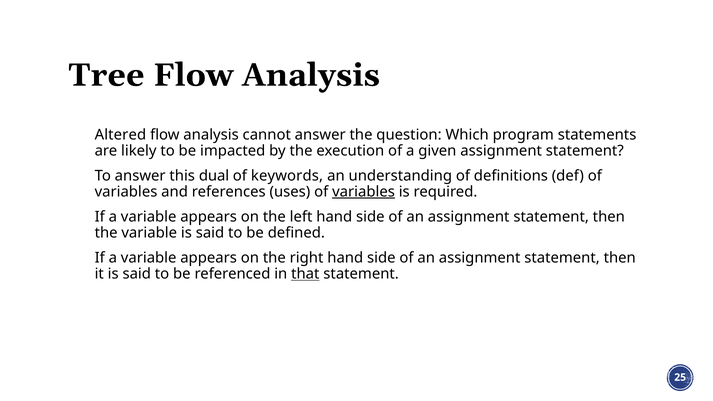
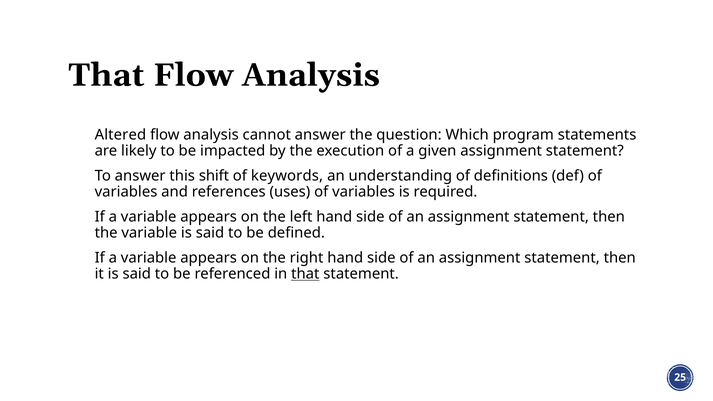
Tree: Tree -> That (106, 75)
dual: dual -> shift (214, 176)
variables underline: present -> none (364, 192)
